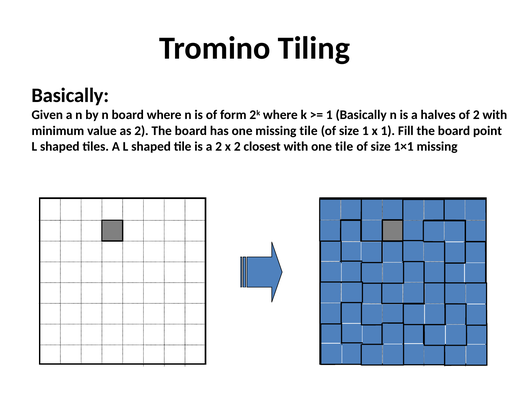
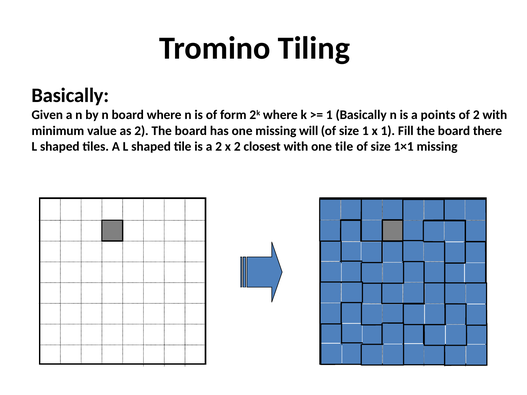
halves: halves -> points (438, 115)
missing tile: tile -> will (309, 131)
point: point -> there (488, 131)
